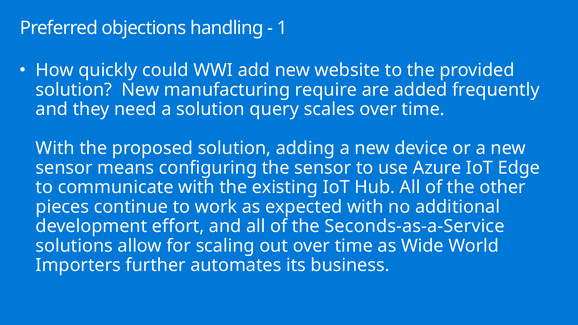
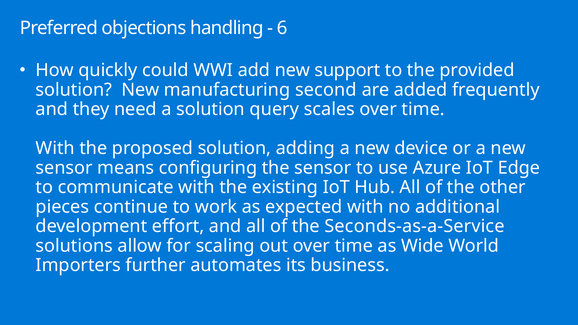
1: 1 -> 6 (282, 28)
website: website -> support (347, 70)
require: require -> second (326, 90)
